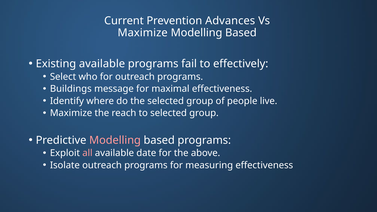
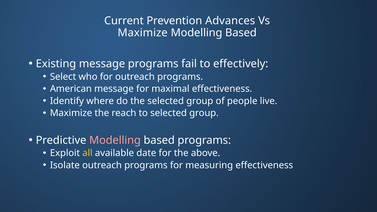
Existing available: available -> message (102, 64)
Buildings: Buildings -> American (71, 89)
all colour: pink -> yellow (87, 153)
